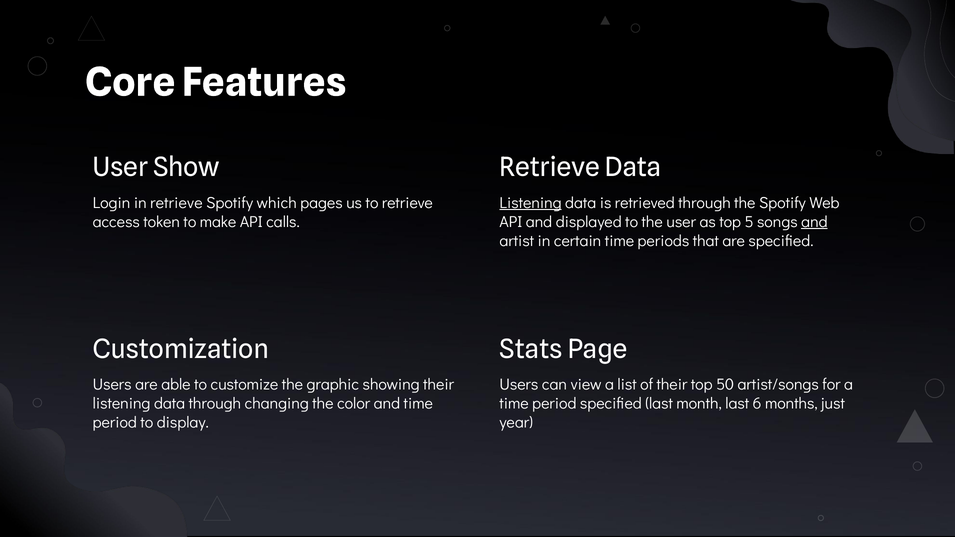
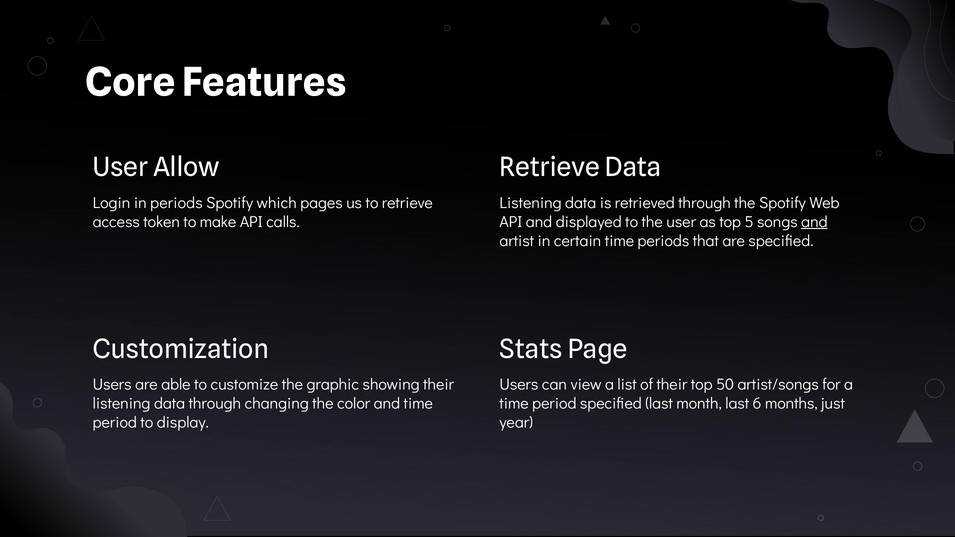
Show: Show -> Allow (186, 168)
in retrieve: retrieve -> periods (176, 203)
Listening underline: present -> none (531, 203)
